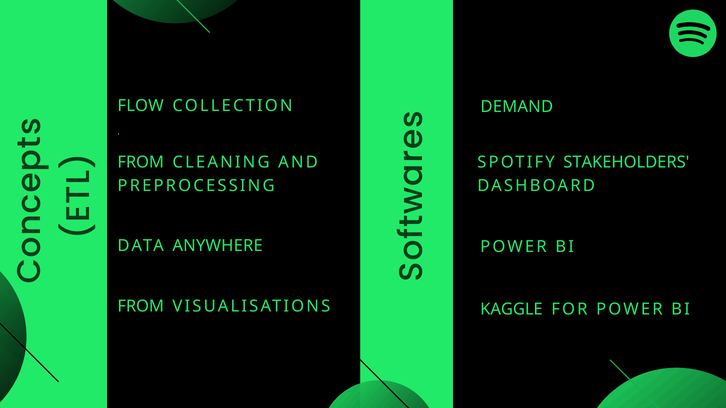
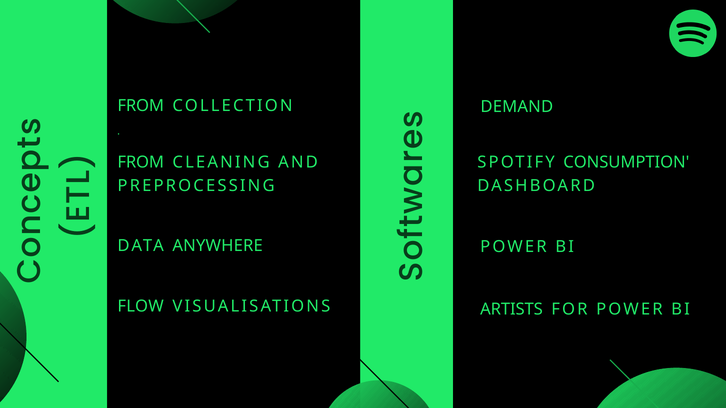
FLOW: FLOW -> FROM (141, 106)
STAKEHOLDERS: STAKEHOLDERS -> CONSUMPTION (626, 162)
FROM: FROM -> FLOW (141, 306)
KAGGLE: KAGGLE -> ARTISTS (511, 310)
